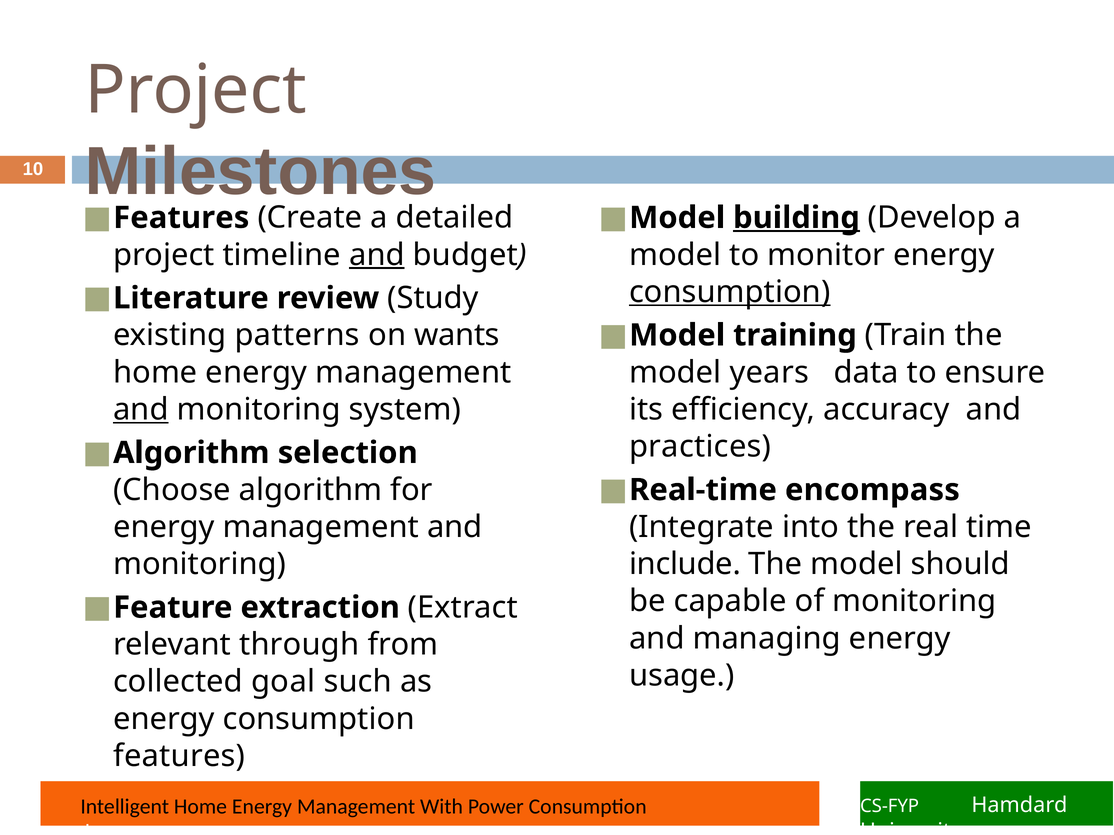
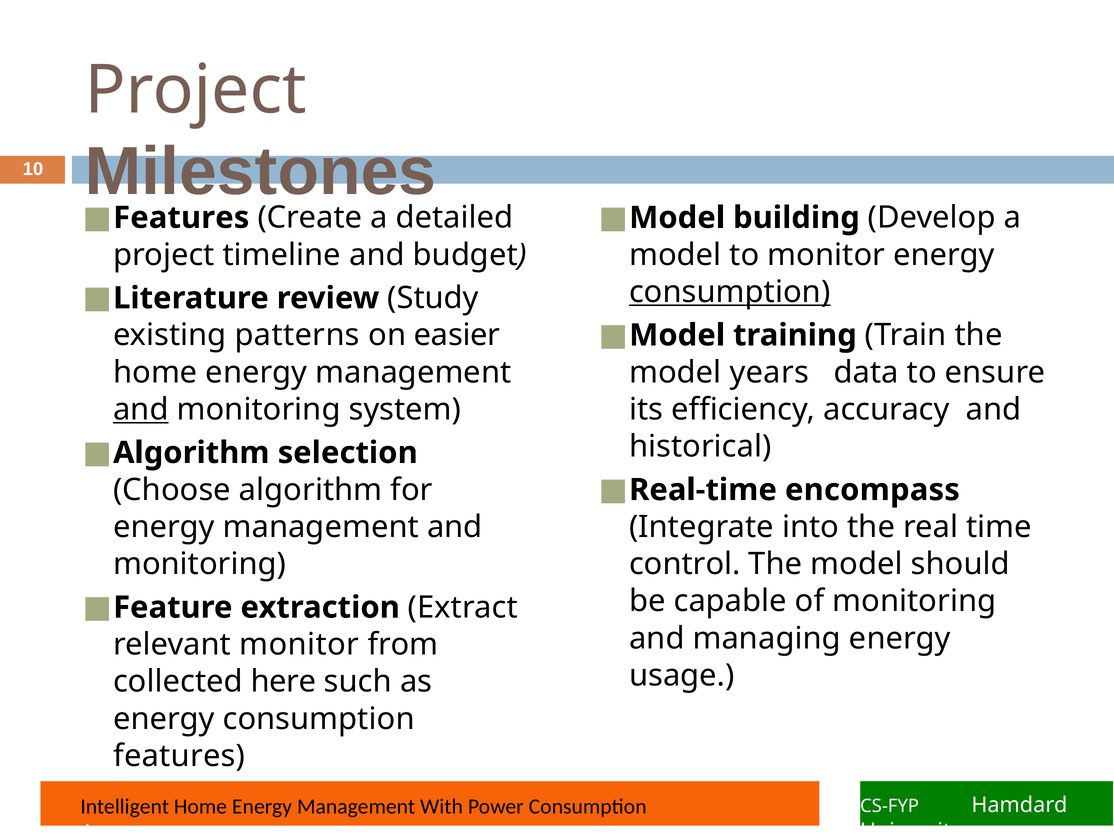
building underline: present -> none (796, 218)
and underline: present -> none (377, 255)
wants: wants -> easier (457, 335)
practices: practices -> historical (700, 447)
include: include -> control (685, 565)
relevant through: through -> monitor (299, 645)
collected goal: goal -> here (283, 682)
